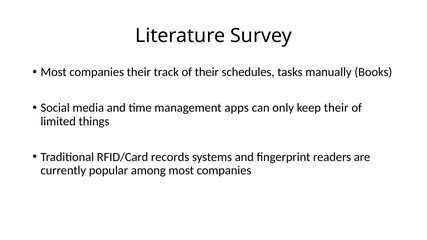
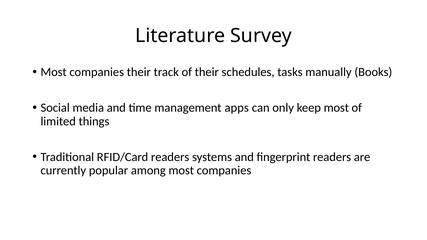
keep their: their -> most (336, 108)
RFID/Card records: records -> readers (170, 157)
